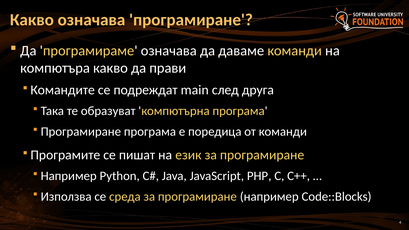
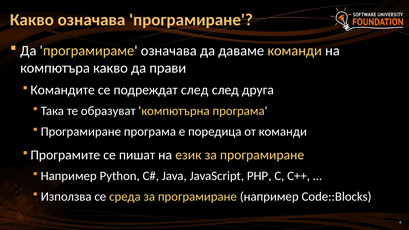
подреждат main: main -> след (195, 90)
